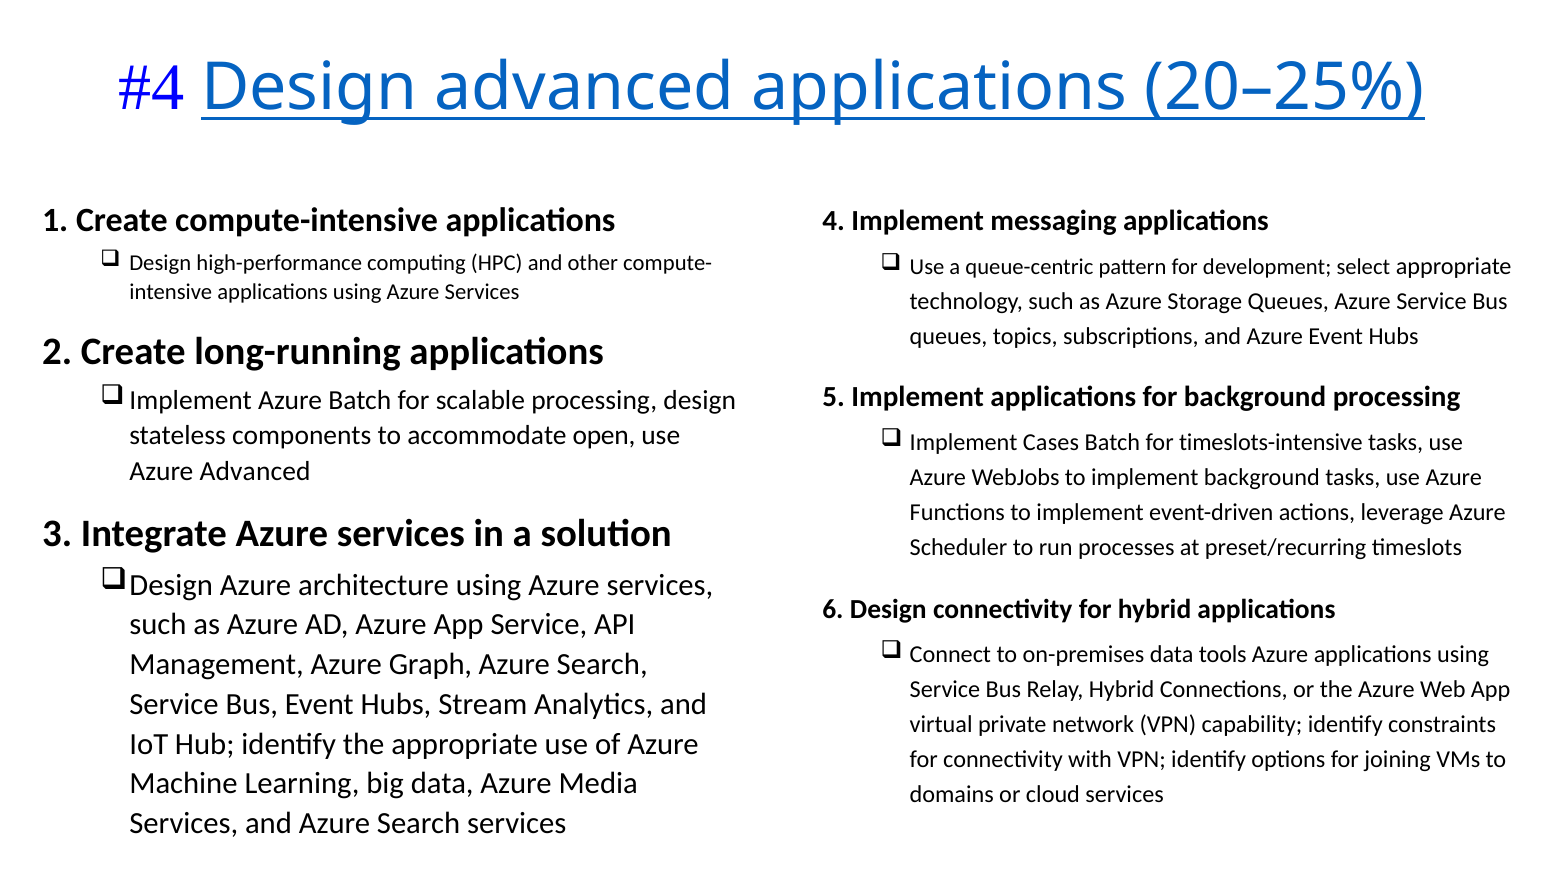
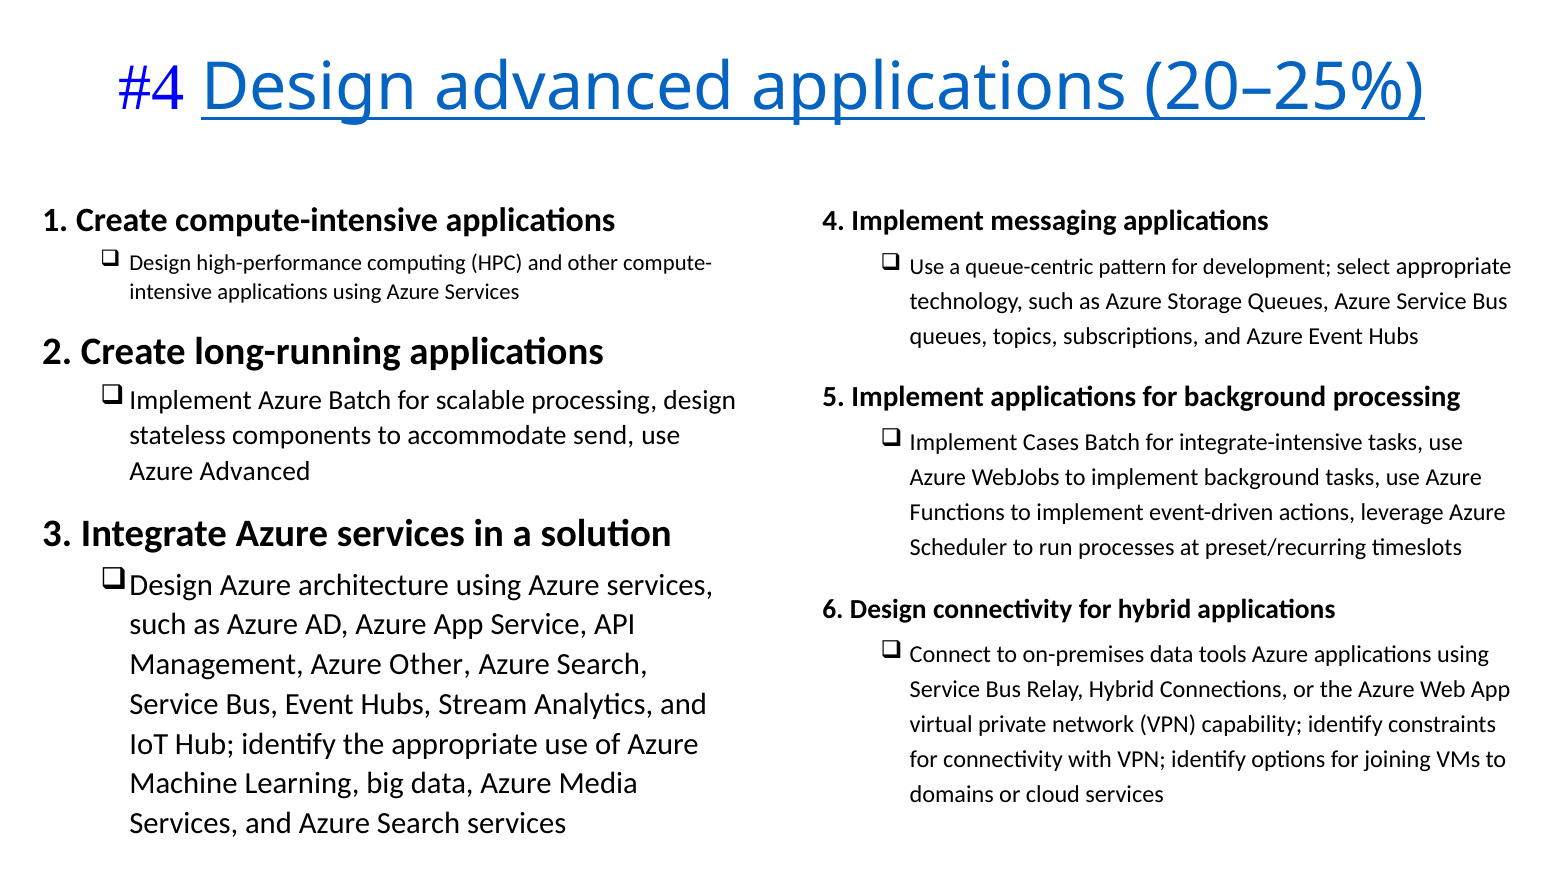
open: open -> send (604, 436)
timeslots-intensive: timeslots-intensive -> integrate-intensive (1271, 442)
Azure Graph: Graph -> Other (430, 664)
